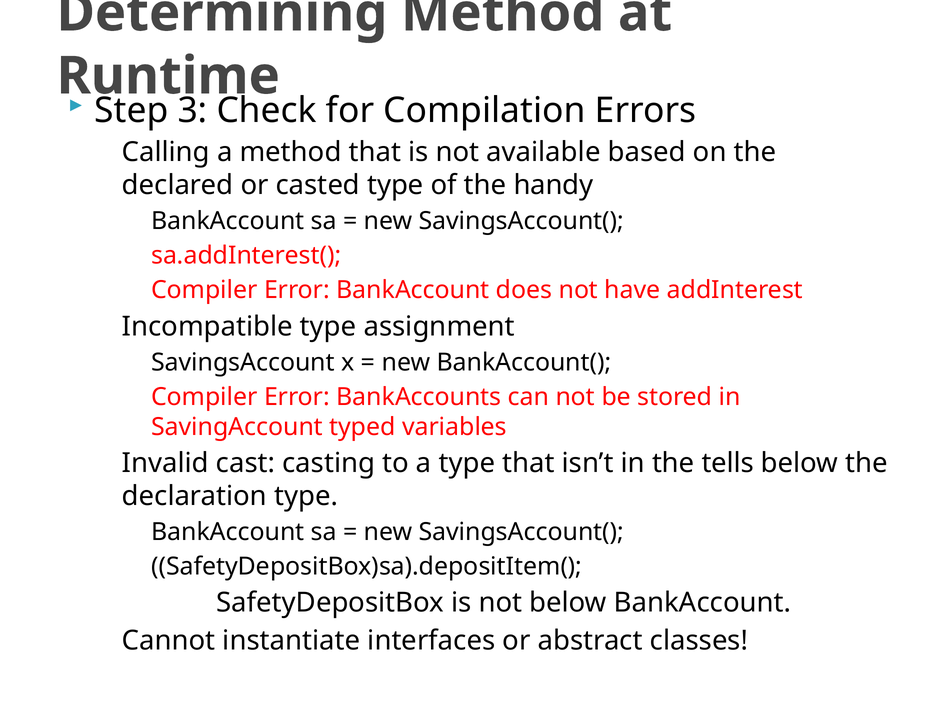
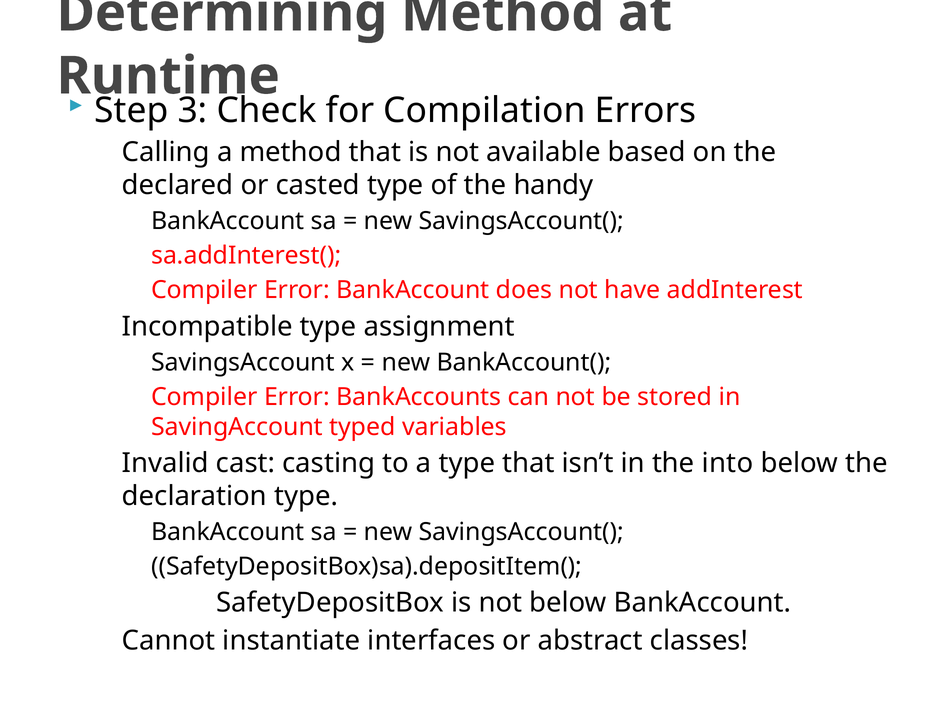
tells: tells -> into (727, 463)
